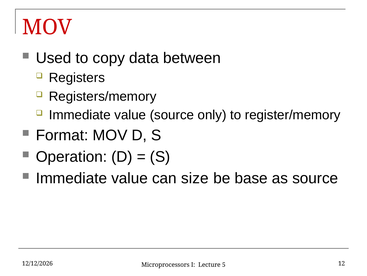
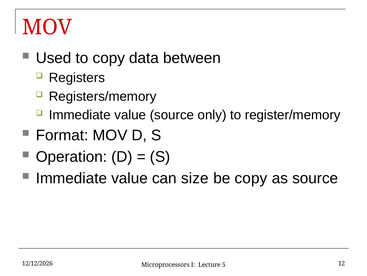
be base: base -> copy (251, 178)
